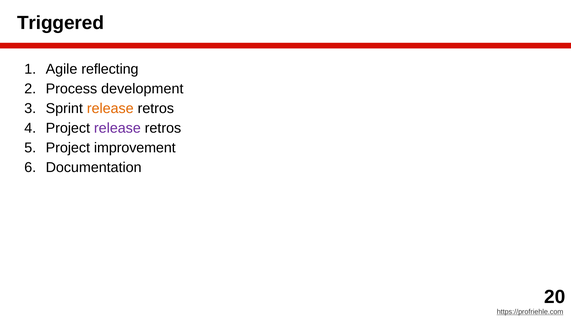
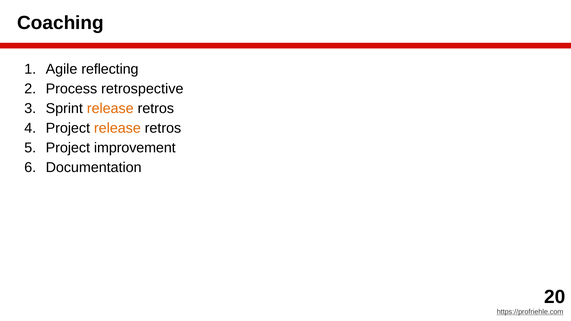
Triggered: Triggered -> Coaching (60, 23)
development: development -> retrospective (142, 89)
release colour: purple -> orange (117, 128)
